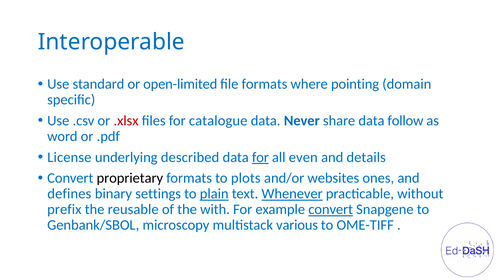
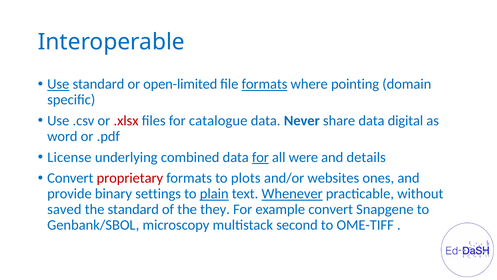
Use underline: none -> present (58, 84)
formats underline: none -> present (265, 84)
follow: follow -> digital (405, 121)
described: described -> combined (190, 157)
even: even -> were (303, 157)
proprietary colour: black -> red (130, 178)
defines: defines -> provide (69, 194)
prefix: prefix -> saved (64, 209)
the reusable: reusable -> standard (133, 209)
with: with -> they (215, 209)
convert underline: present -> none (331, 209)
various: various -> second (297, 225)
